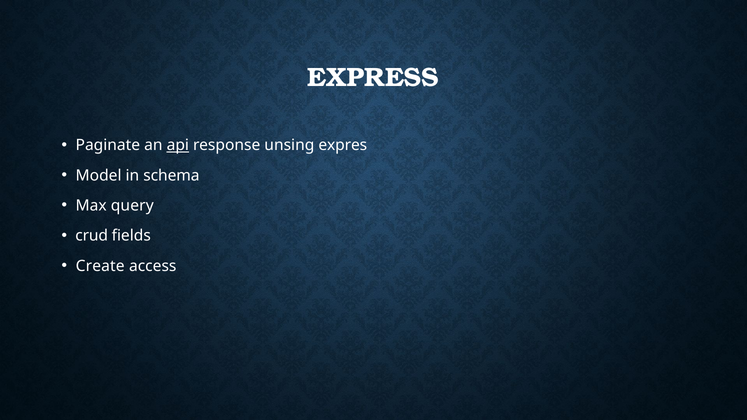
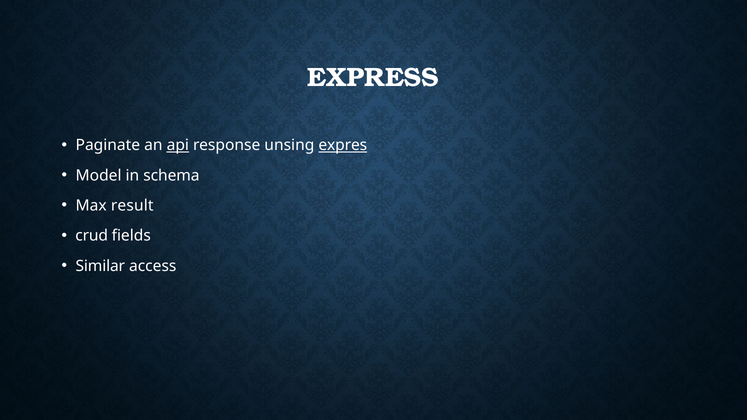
expres underline: none -> present (343, 145)
query: query -> result (132, 206)
Create: Create -> Similar (100, 266)
